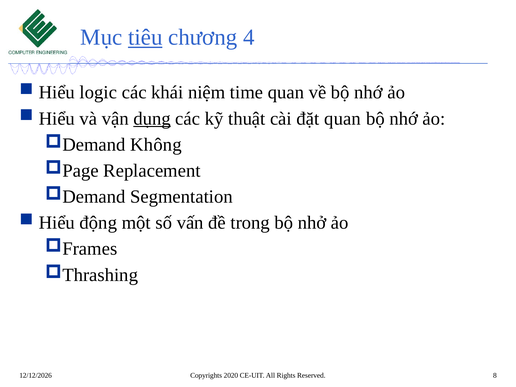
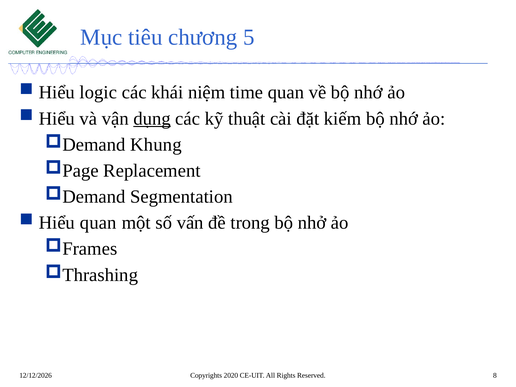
tiêu underline: present -> none (145, 37)
4: 4 -> 5 (249, 37)
đặt quan: quan -> kiếm (343, 119)
Không: Không -> Khung (156, 145)
Hiểu động: động -> quan (98, 223)
